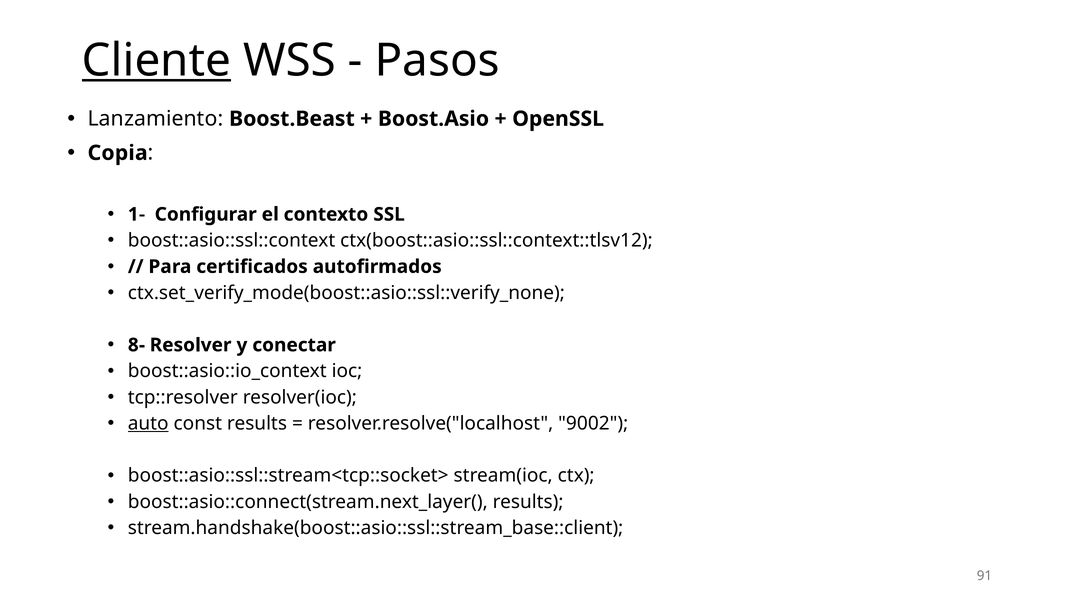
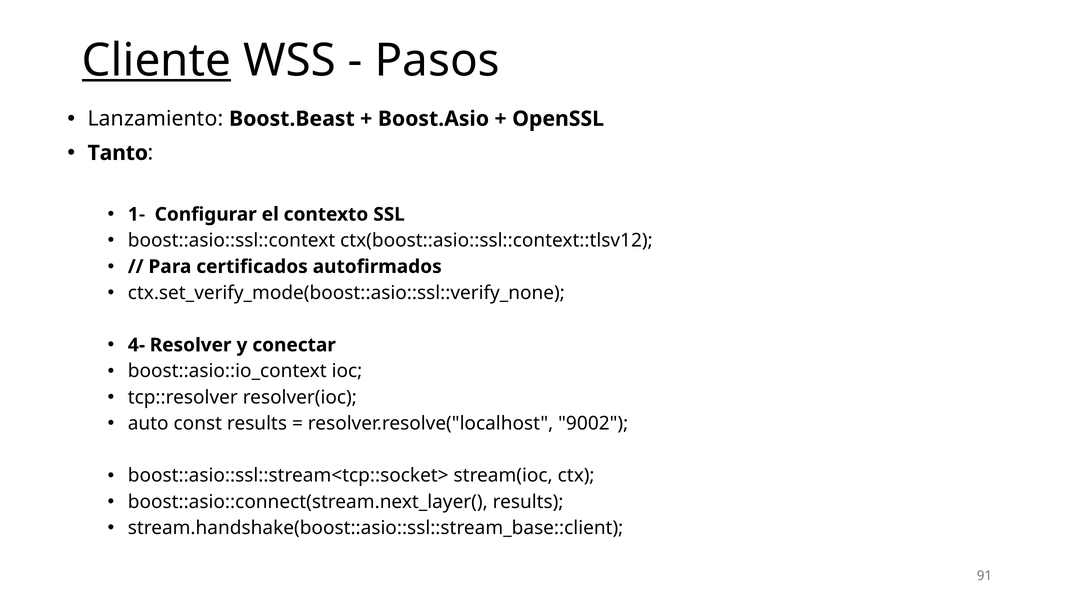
Copia: Copia -> Tanto (118, 153)
8-: 8- -> 4- (136, 345)
auto underline: present -> none (148, 423)
